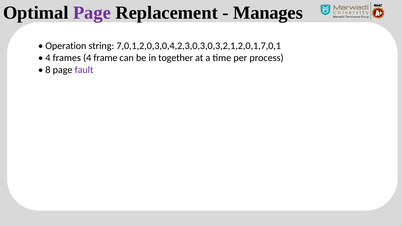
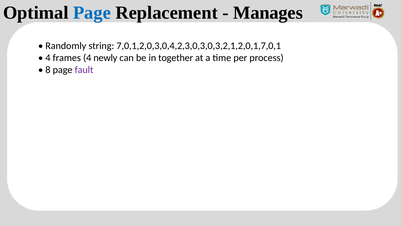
Page colour: purple -> blue (92, 13)
Operation: Operation -> Randomly (66, 46)
frame: frame -> newly (105, 58)
